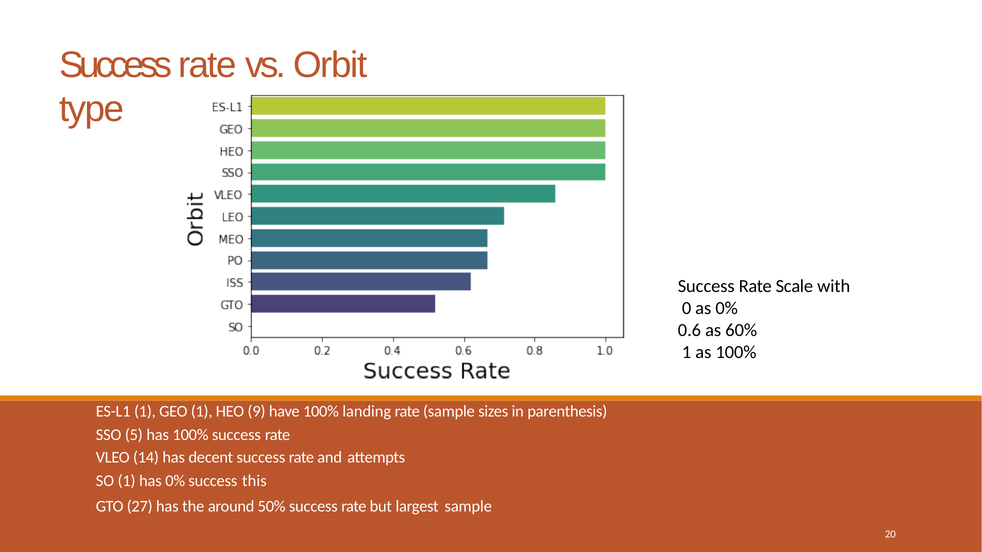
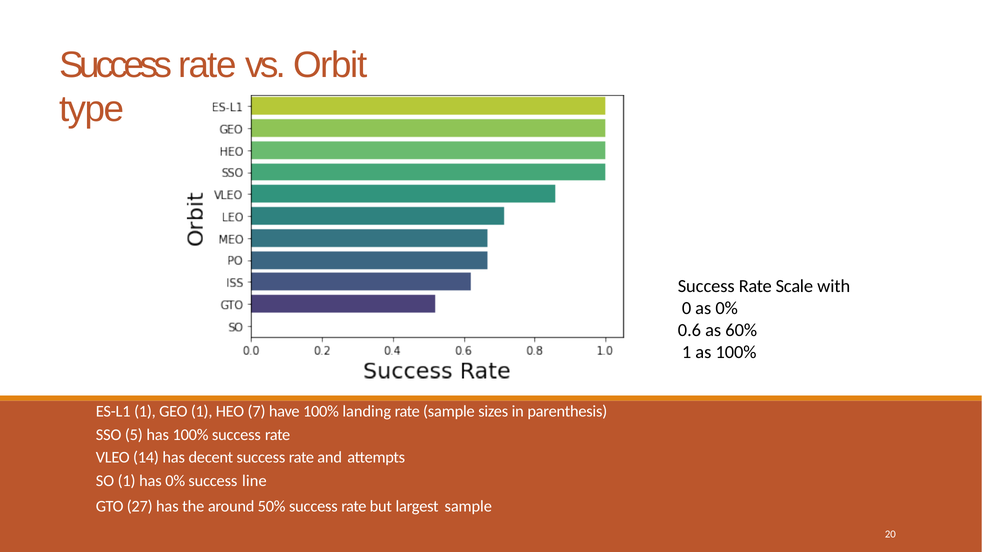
9: 9 -> 7 (257, 412)
this: this -> line (254, 481)
